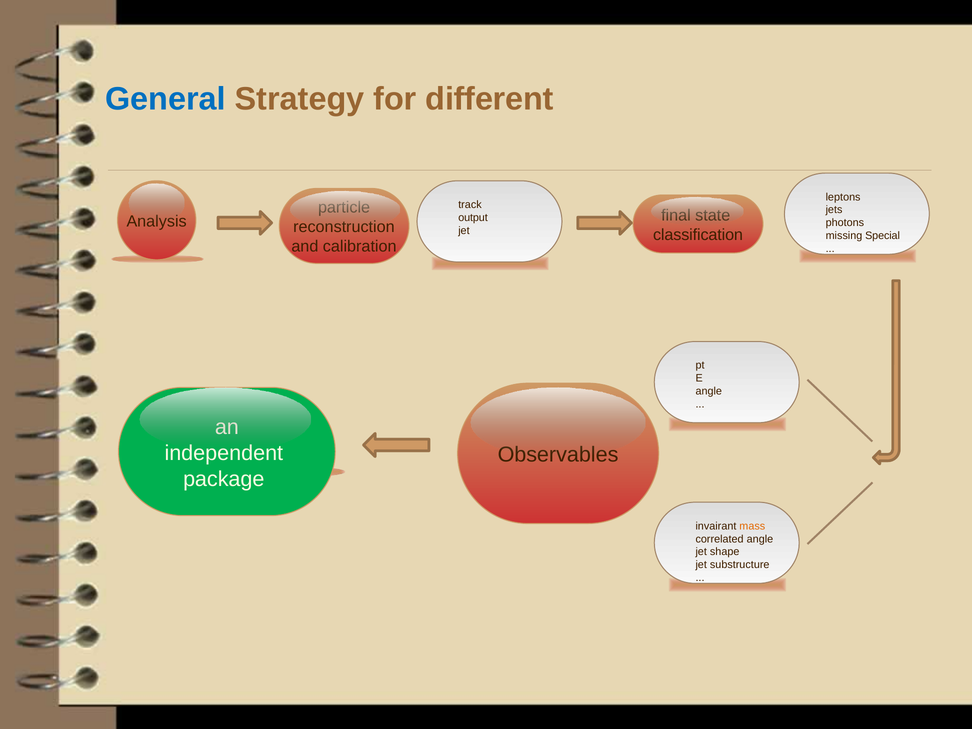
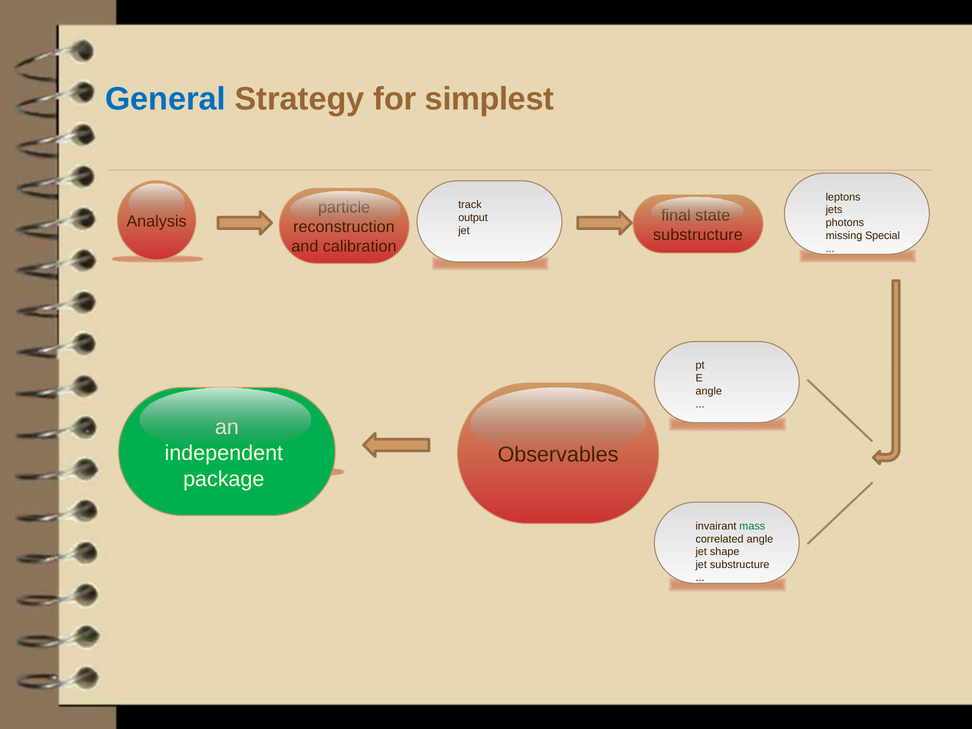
different: different -> simplest (490, 99)
classification: classification -> substructure (698, 235)
mass colour: orange -> green (752, 526)
